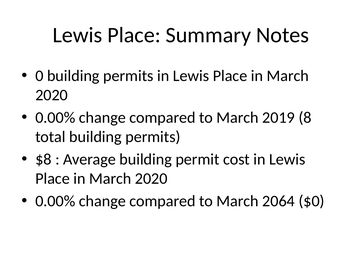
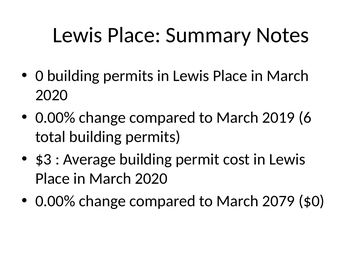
8: 8 -> 6 (305, 118)
$8: $8 -> $3 (43, 160)
2064: 2064 -> 2079 (279, 201)
